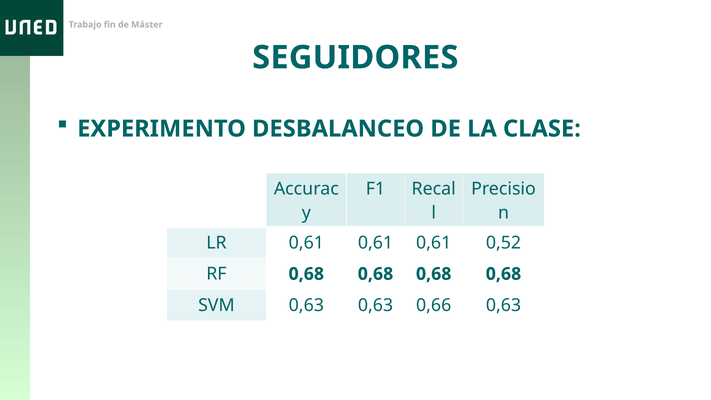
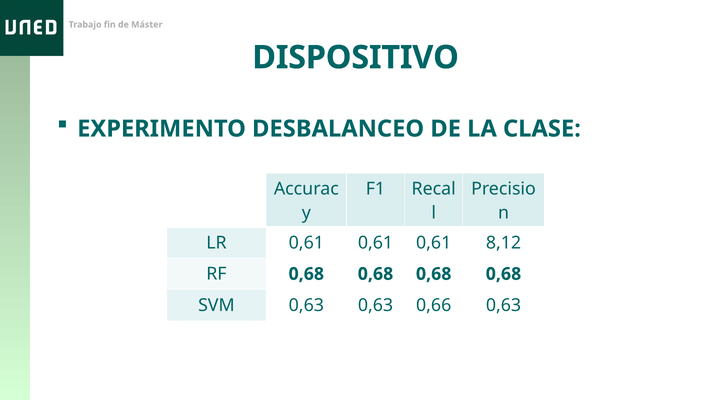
SEGUIDORES: SEGUIDORES -> DISPOSITIVO (356, 58)
0,52: 0,52 -> 8,12 (504, 243)
